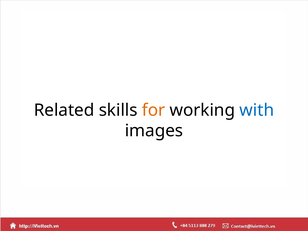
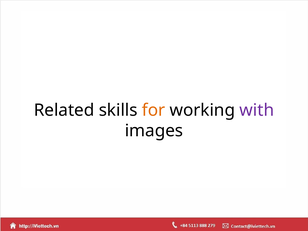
with colour: blue -> purple (257, 110)
